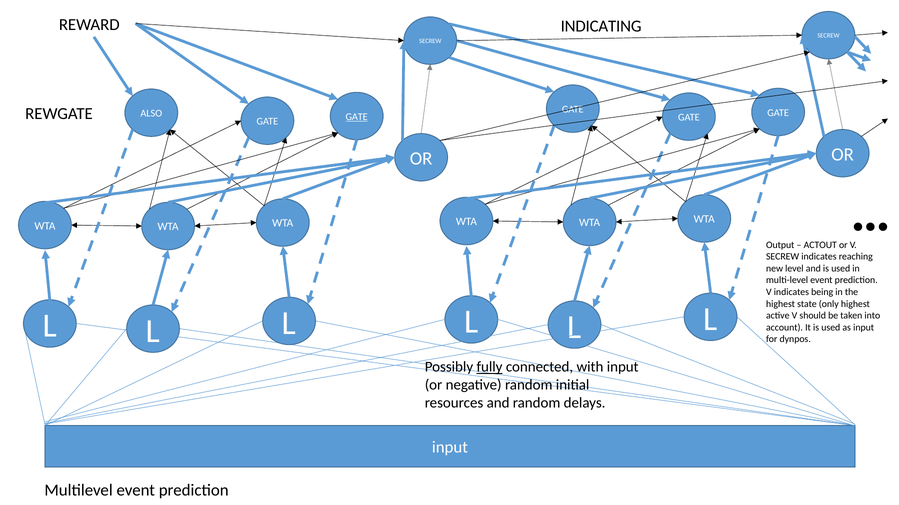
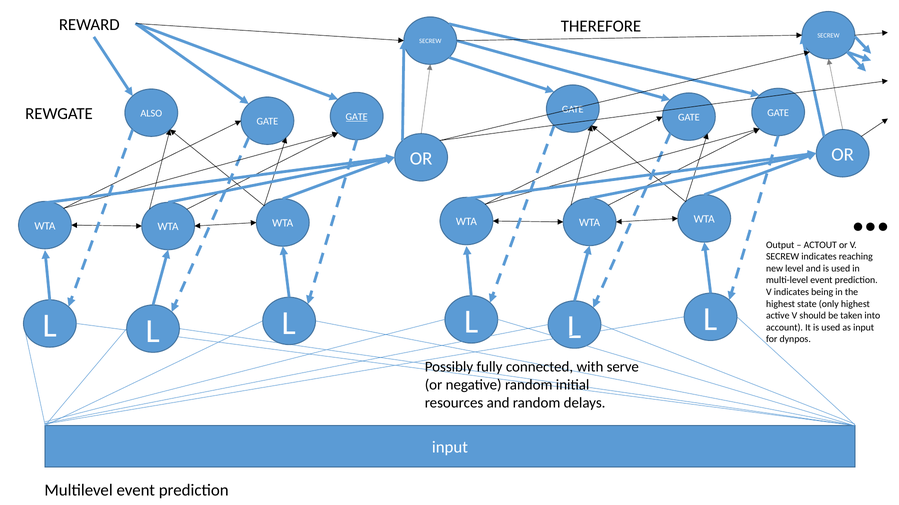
INDICATING: INDICATING -> THEREFORE (601, 26)
fully underline: present -> none (489, 367)
with input: input -> serve (623, 367)
